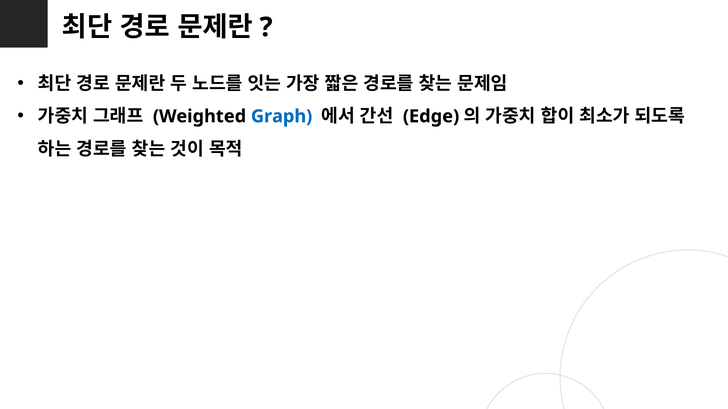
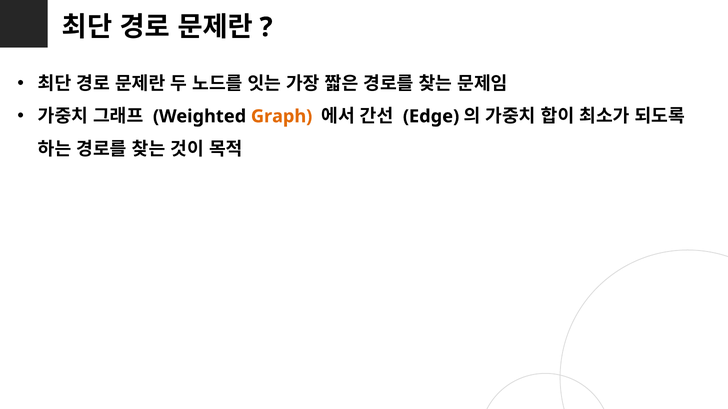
Graph colour: blue -> orange (282, 116)
